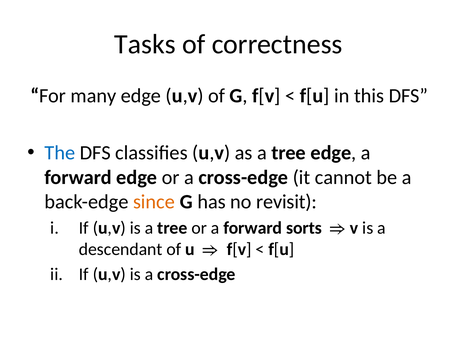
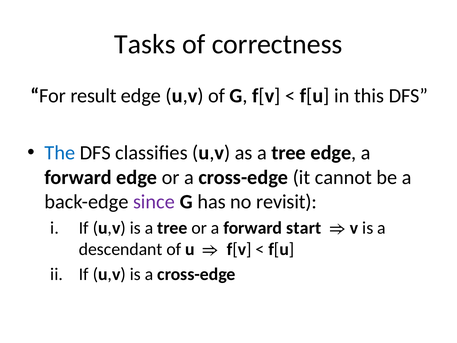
many: many -> result (93, 96)
since colour: orange -> purple (154, 202)
sorts: sorts -> start (304, 228)
